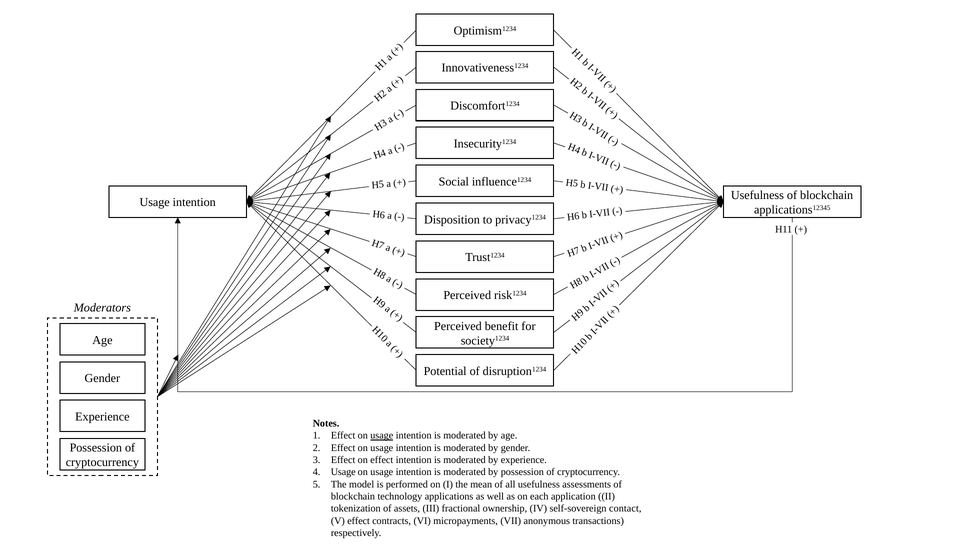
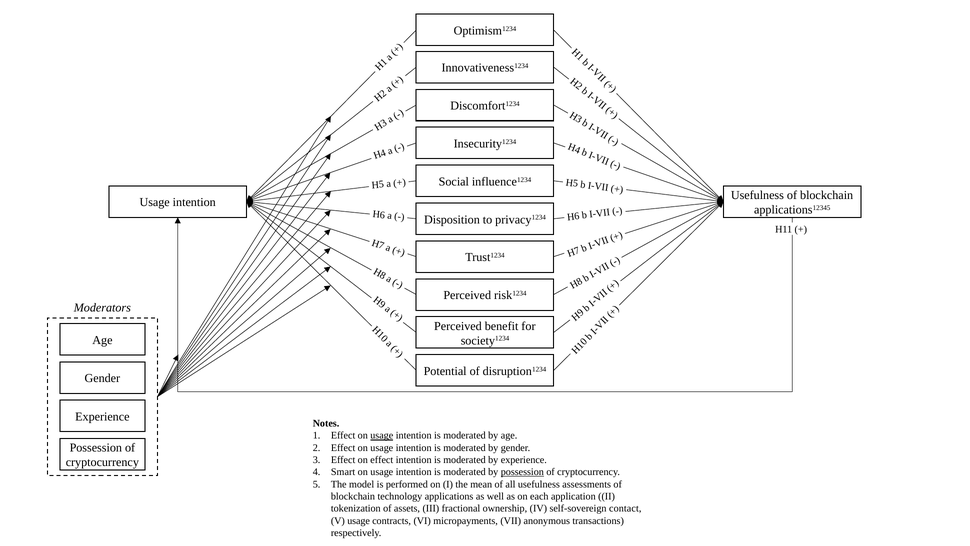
Usage: Usage -> Smart (343, 472)
possession underline: none -> present (522, 472)
V effect: effect -> usage (359, 520)
